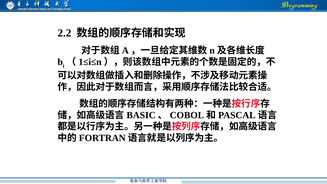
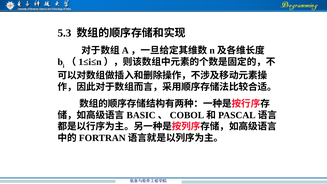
2.2: 2.2 -> 5.3 (64, 33)
